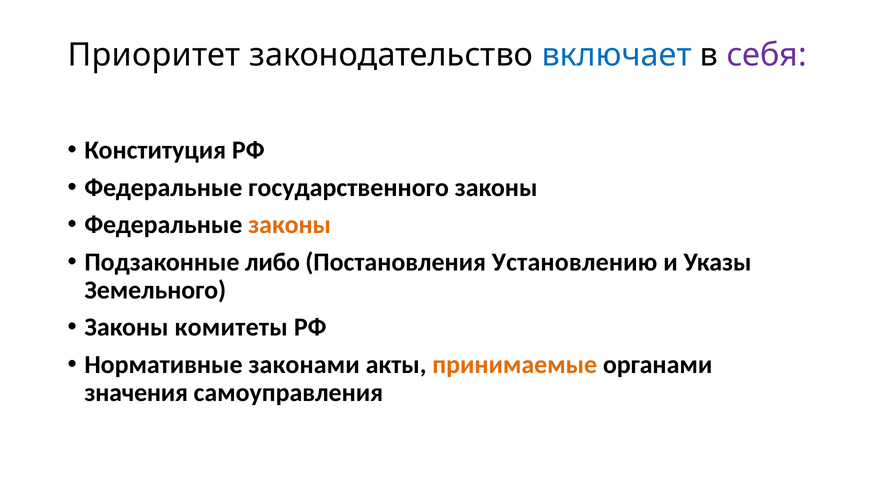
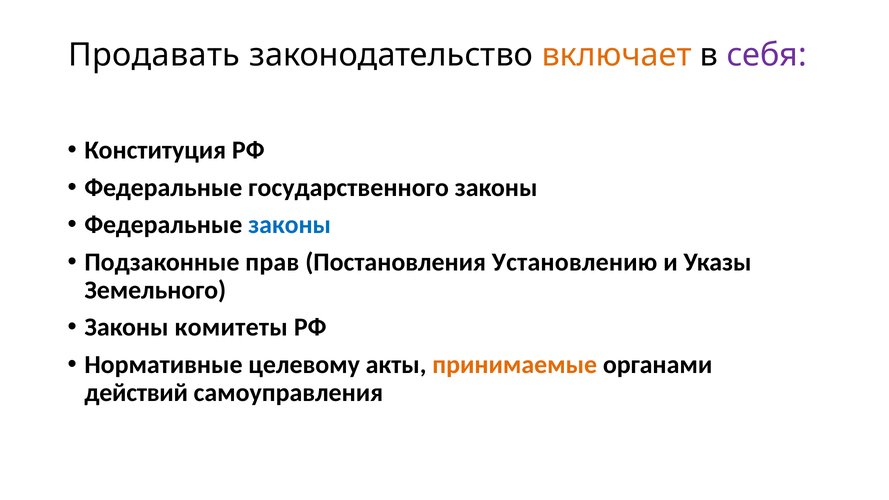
Приоритет: Приоритет -> Продавать (154, 55)
включает colour: blue -> orange (617, 55)
законы colour: orange -> blue (290, 225)
либо: либо -> прав (272, 262)
законами: законами -> целевому (304, 365)
значения: значения -> действий (136, 393)
